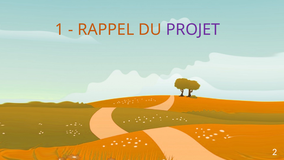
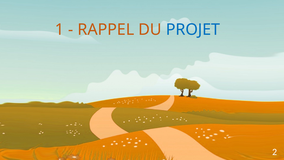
PROJET colour: purple -> blue (193, 30)
